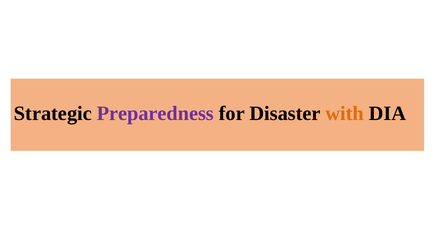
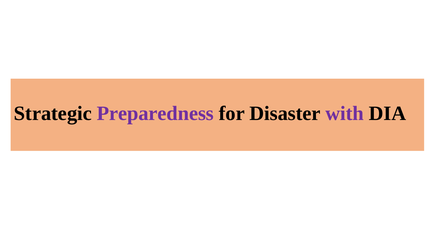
with colour: orange -> purple (345, 113)
